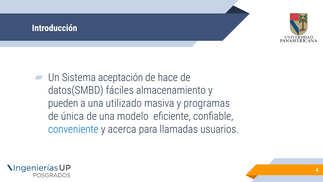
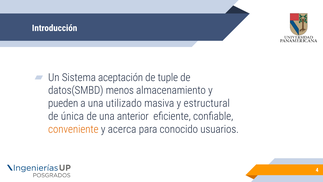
hace: hace -> tuple (168, 77)
fáciles: fáciles -> menos (120, 90)
programas: programas -> estructural (207, 103)
modelo: modelo -> anterior (133, 116)
conveniente colour: blue -> orange (73, 129)
llamadas: llamadas -> conocido (179, 129)
